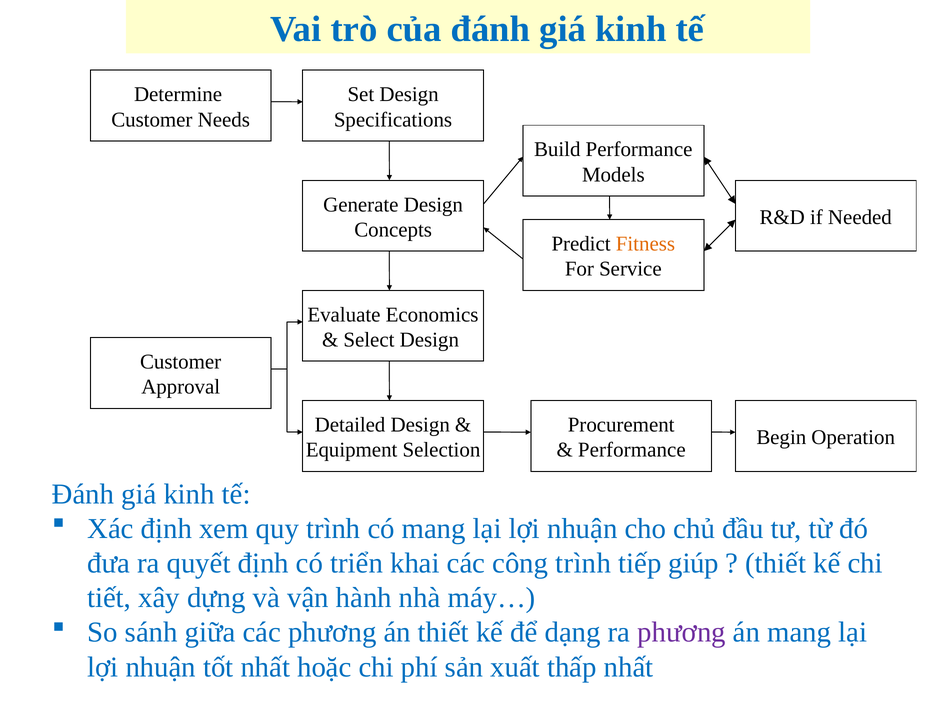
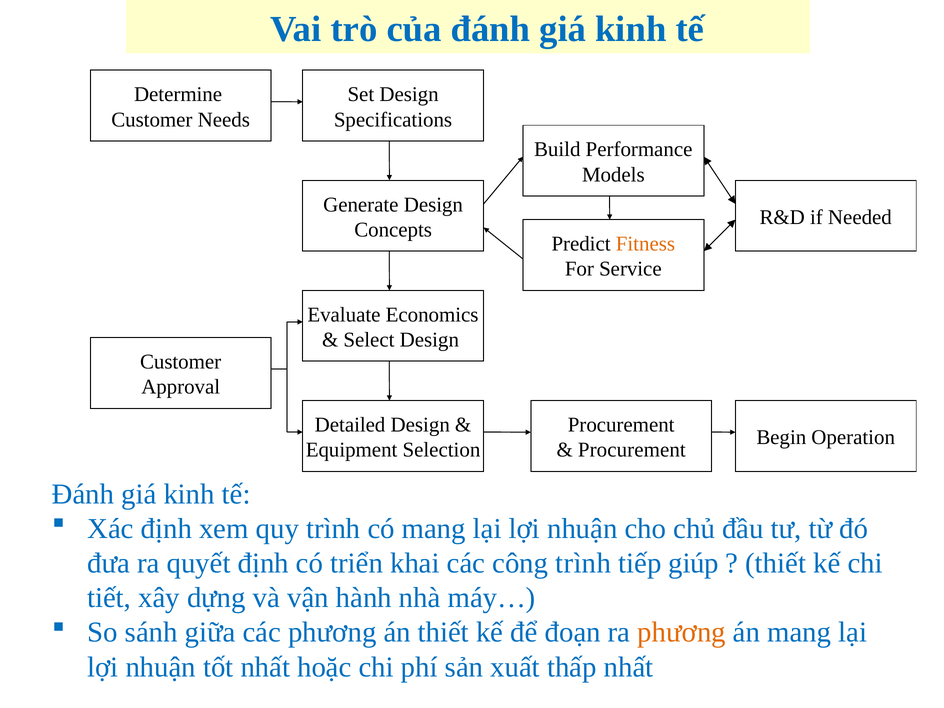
Performance: Performance -> Procurement (632, 450)
dạng: dạng -> đoạn (573, 632)
phương colour: purple -> orange (682, 632)
